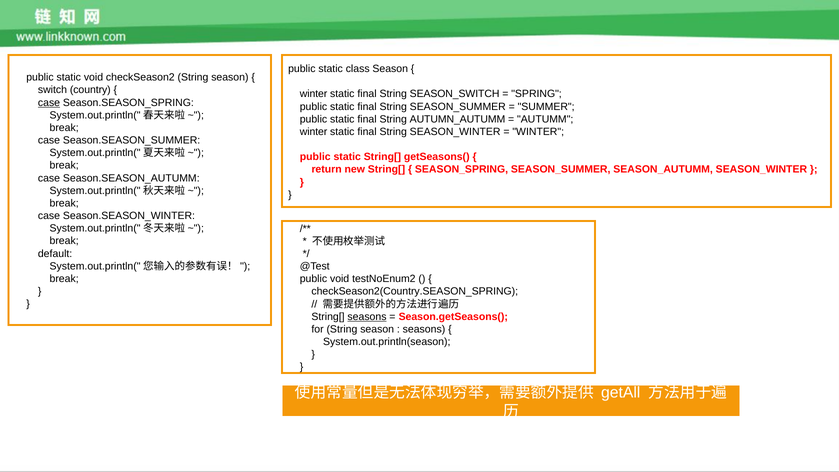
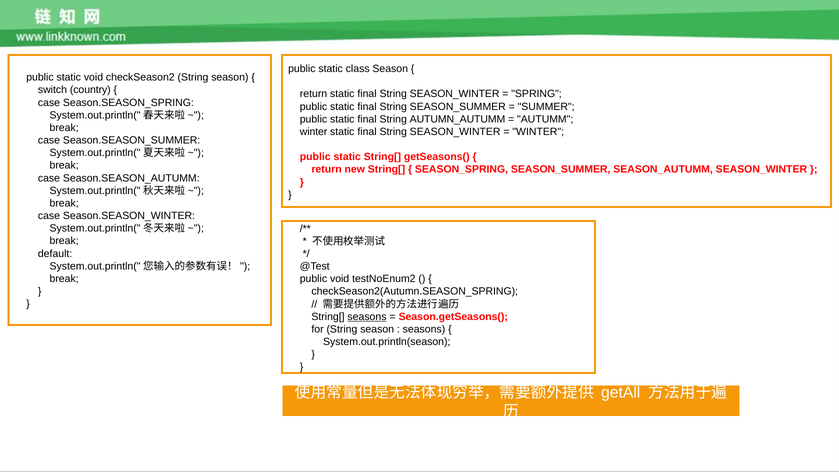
winter: winter -> return (314, 94)
SEASON_SWITCH: SEASON_SWITCH -> SEASON_WINTER (455, 94)
case underline: present -> none (49, 103)
checkSeason2(Country.SEASON_SPRING: checkSeason2(Country.SEASON_SPRING -> checkSeason2(Autumn.SEASON_SPRING (415, 291)
